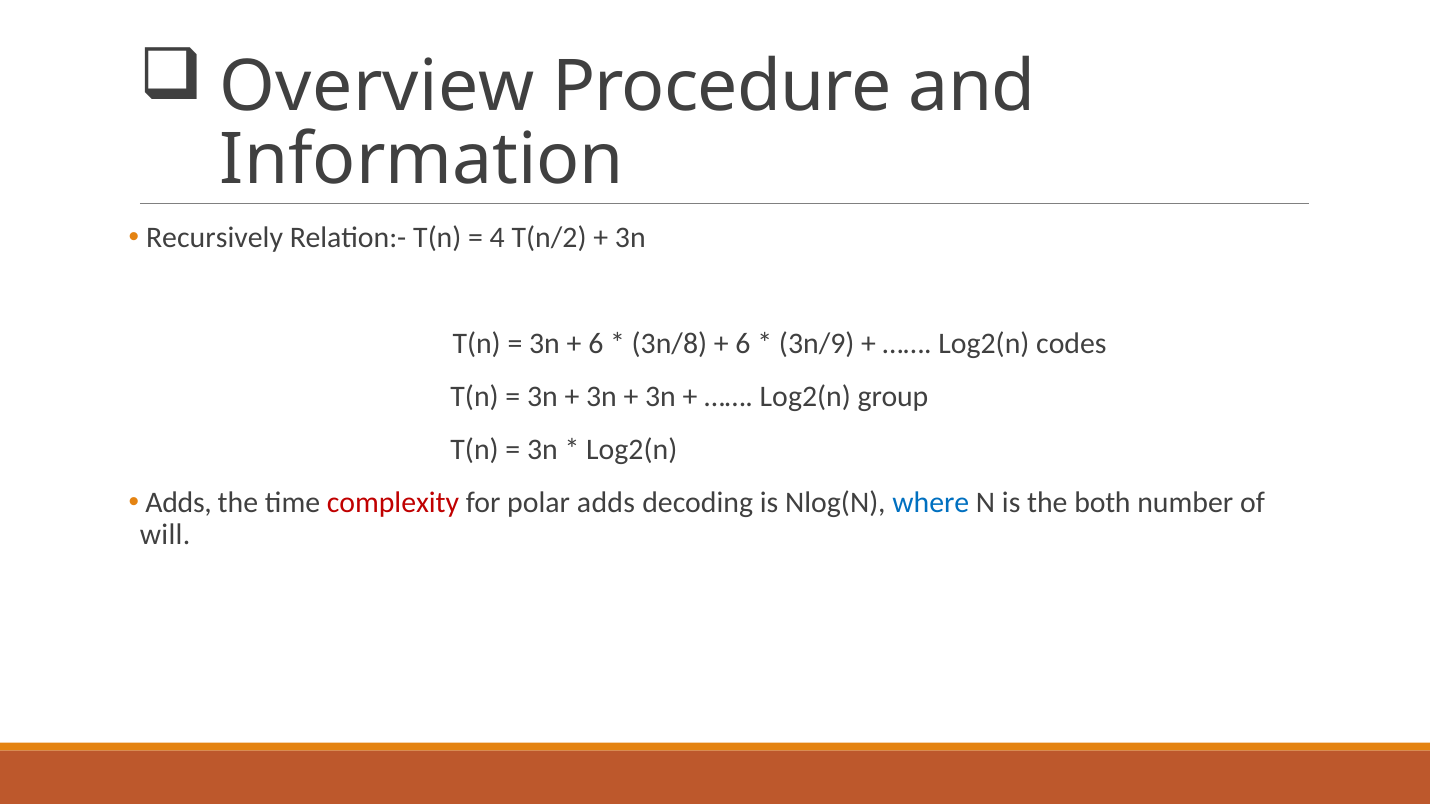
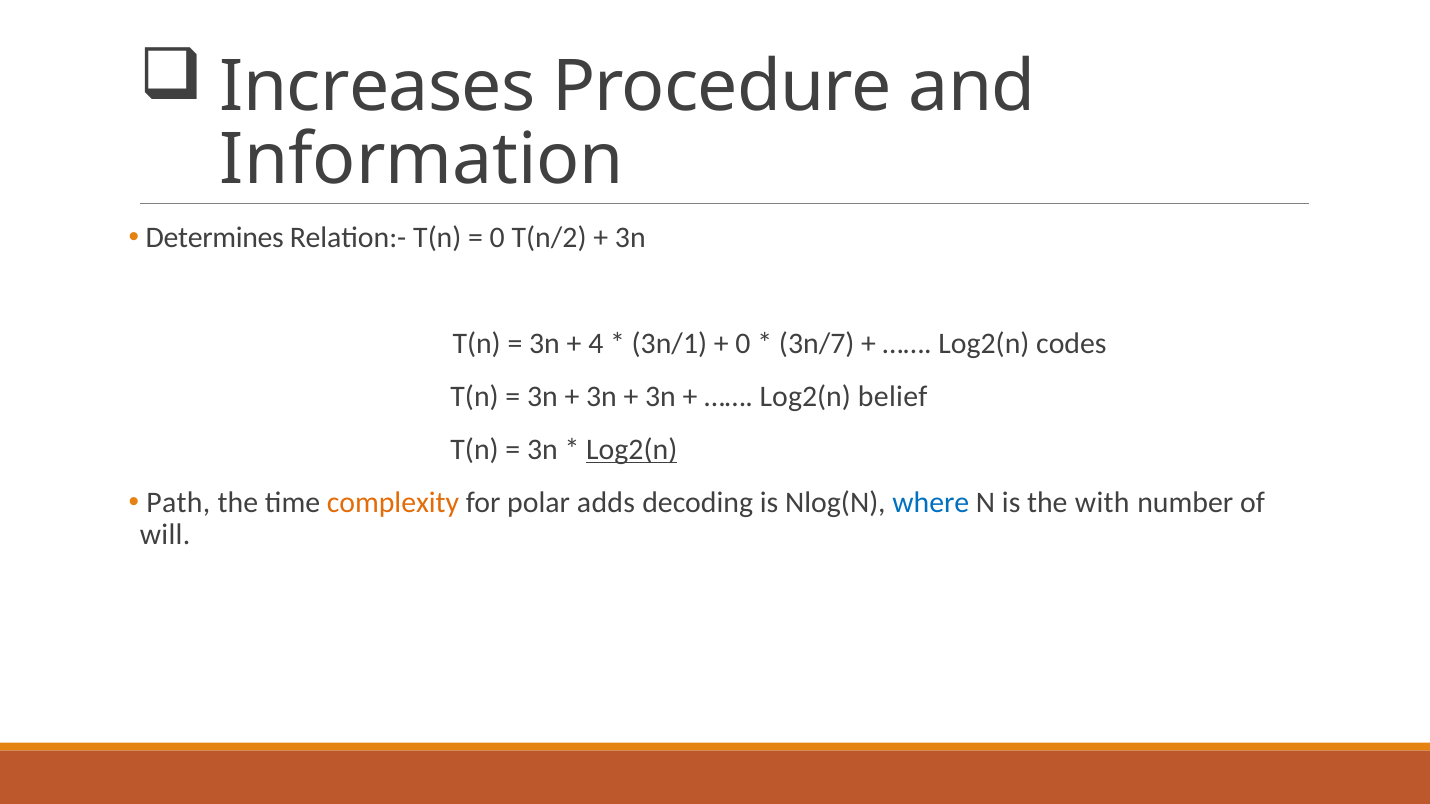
Overview: Overview -> Increases (378, 87)
Recursively: Recursively -> Determines (215, 238)
4: 4 -> 0 (497, 238)
6: 6 -> 4 (596, 344)
3n/8: 3n/8 -> 3n/1 (669, 344)
6: 6 -> 0 (743, 344)
3n/9: 3n/9 -> 3n/7 (817, 344)
group: group -> belief (893, 397)
Log2(n underline: none -> present (632, 450)
Adds: Adds -> Path (178, 503)
complexity colour: red -> orange (393, 503)
both: both -> with (1102, 503)
